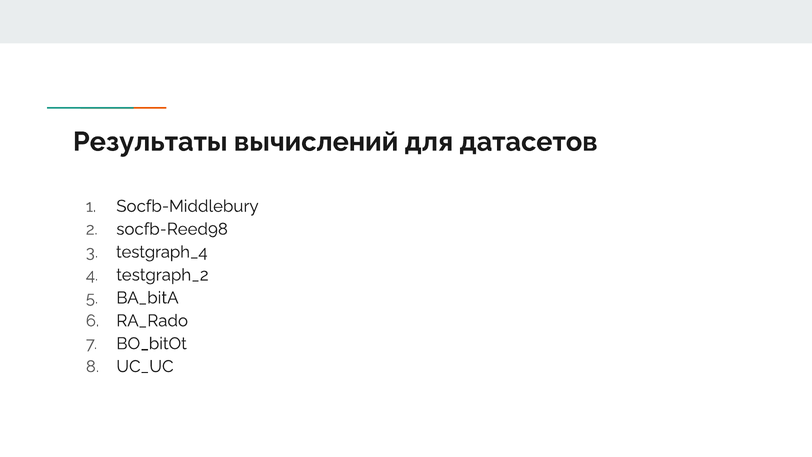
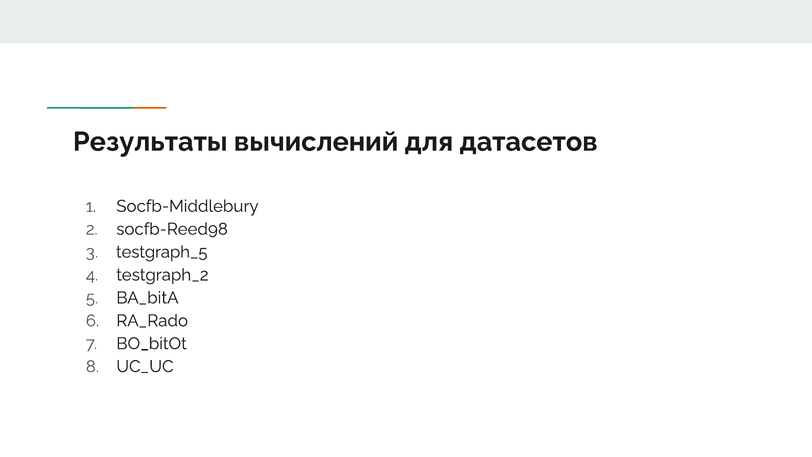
testgraph_4: testgraph_4 -> testgraph_5 (162, 252)
